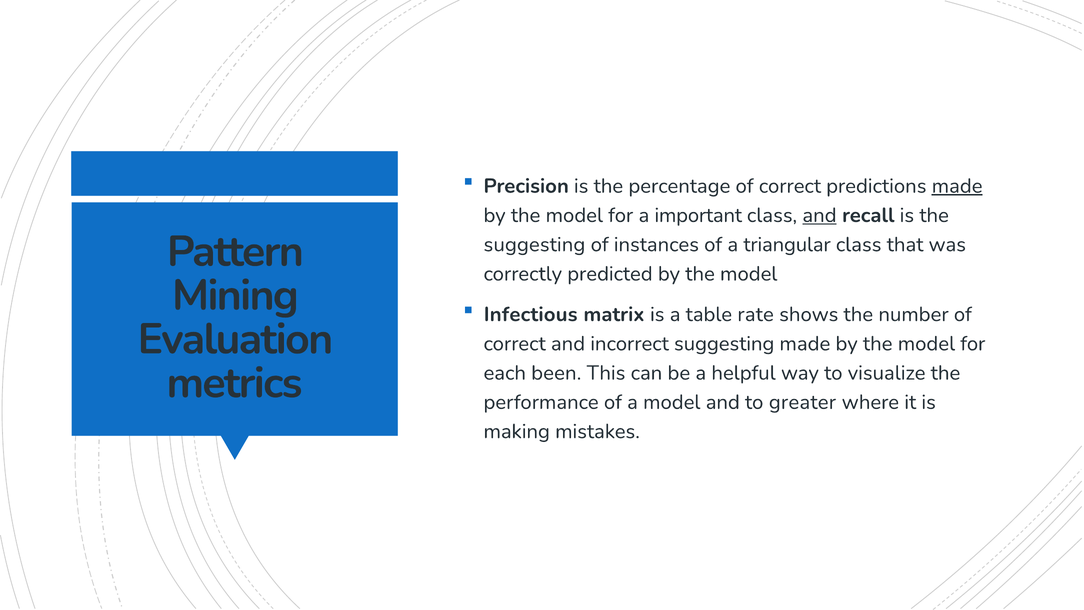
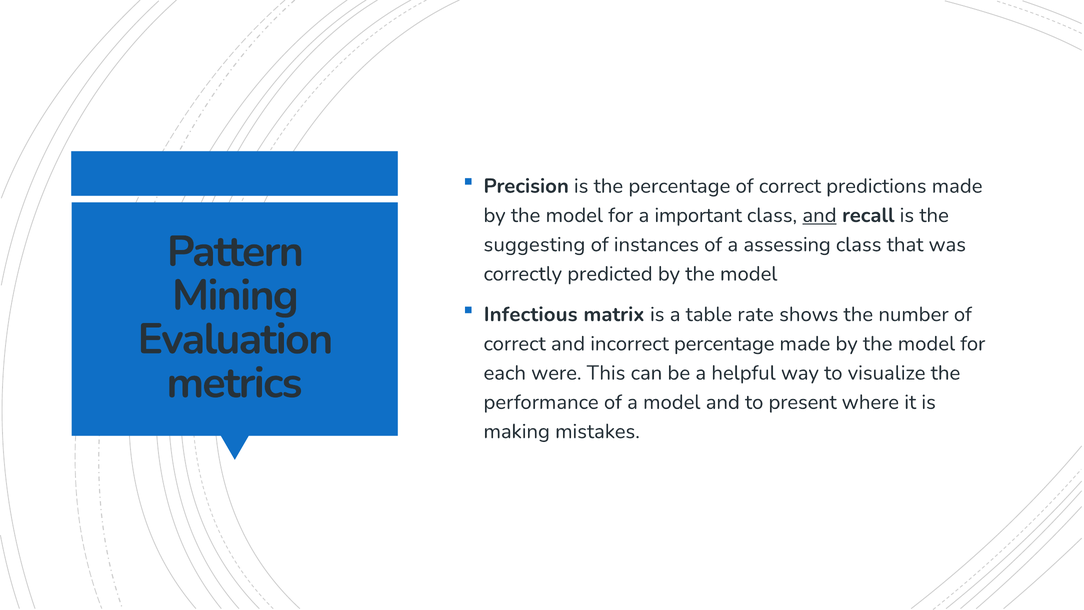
made underline: present -> none (957, 186)
triangular: triangular -> assessing (787, 244)
incorrect suggesting: suggesting -> percentage (724, 343)
been: been -> were (556, 373)
greater: greater -> present (803, 402)
